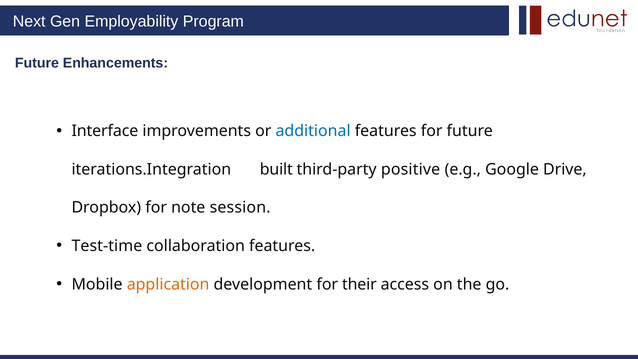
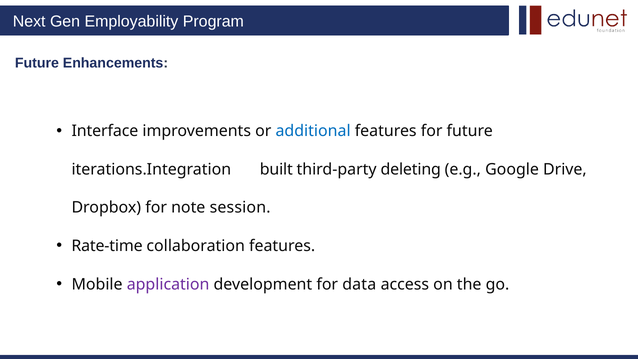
positive: positive -> deleting (411, 169)
Test-time: Test-time -> Rate-time (107, 246)
application colour: orange -> purple (168, 284)
their: their -> data (359, 284)
